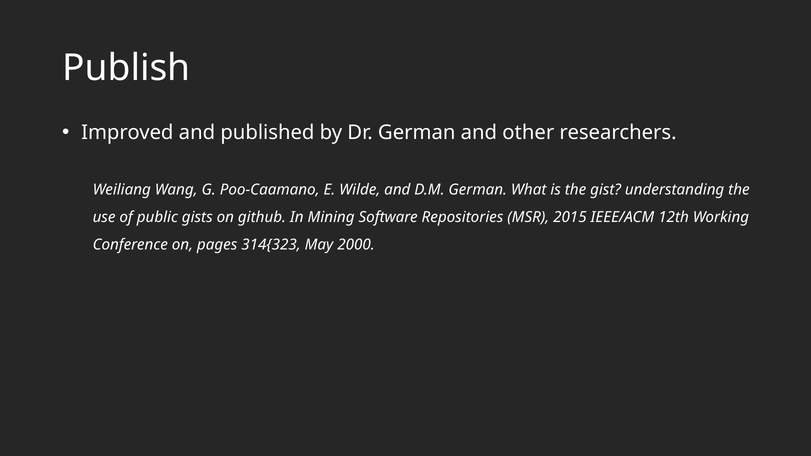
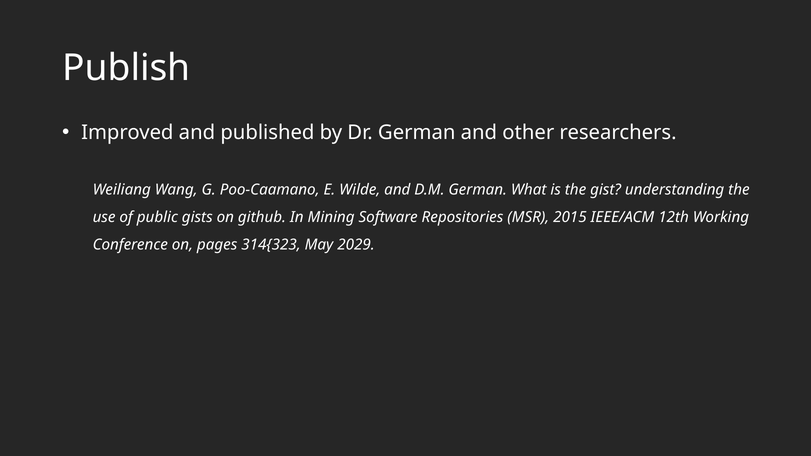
2000: 2000 -> 2029 (356, 245)
